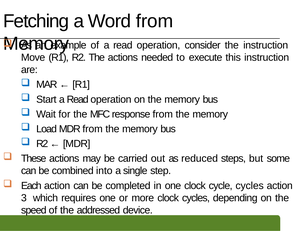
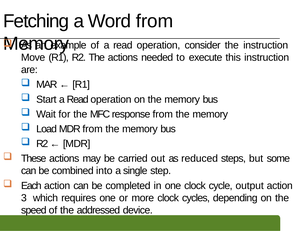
cycle cycles: cycles -> output (250, 186)
